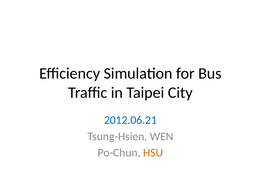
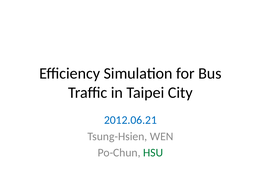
HSU colour: orange -> green (153, 152)
